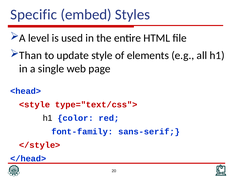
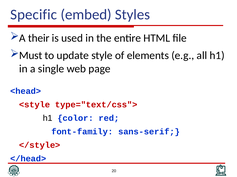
level: level -> their (39, 38)
Than: Than -> Must (31, 56)
